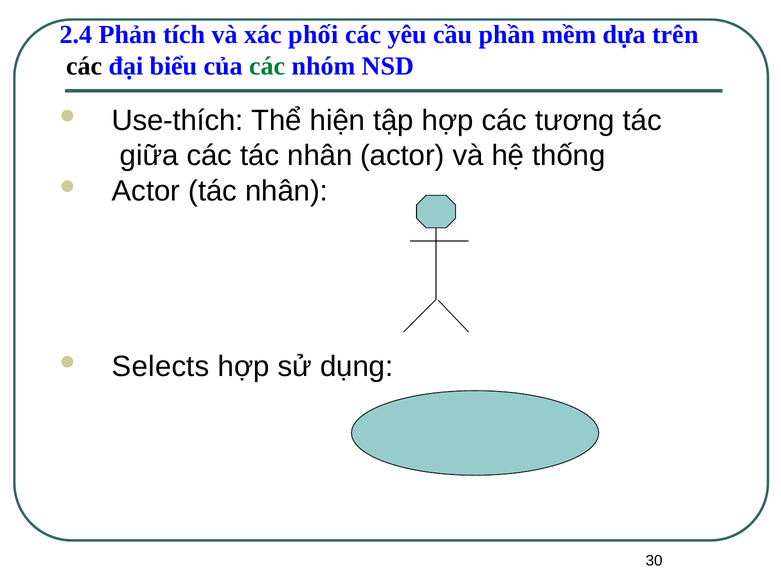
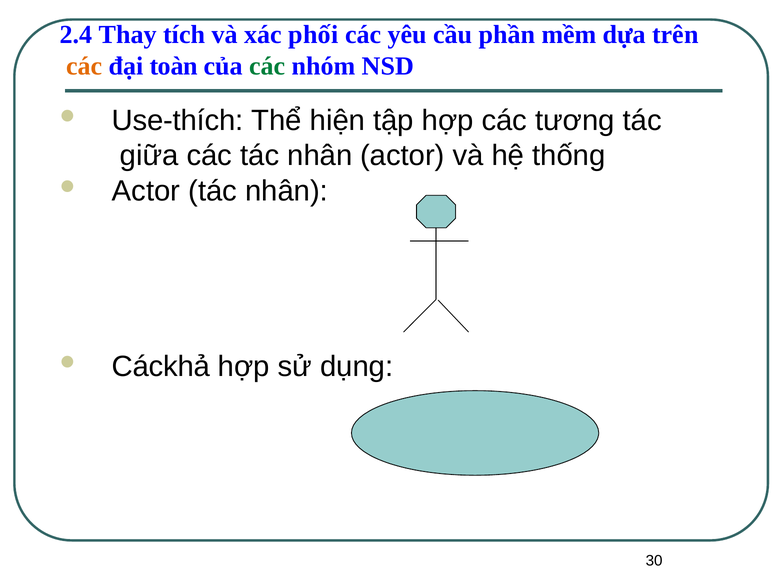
Phản: Phản -> Thay (128, 35)
các colour: black -> orange (84, 66)
biểu: biểu -> toàn (174, 66)
Selects: Selects -> Cáckhả (161, 366)
